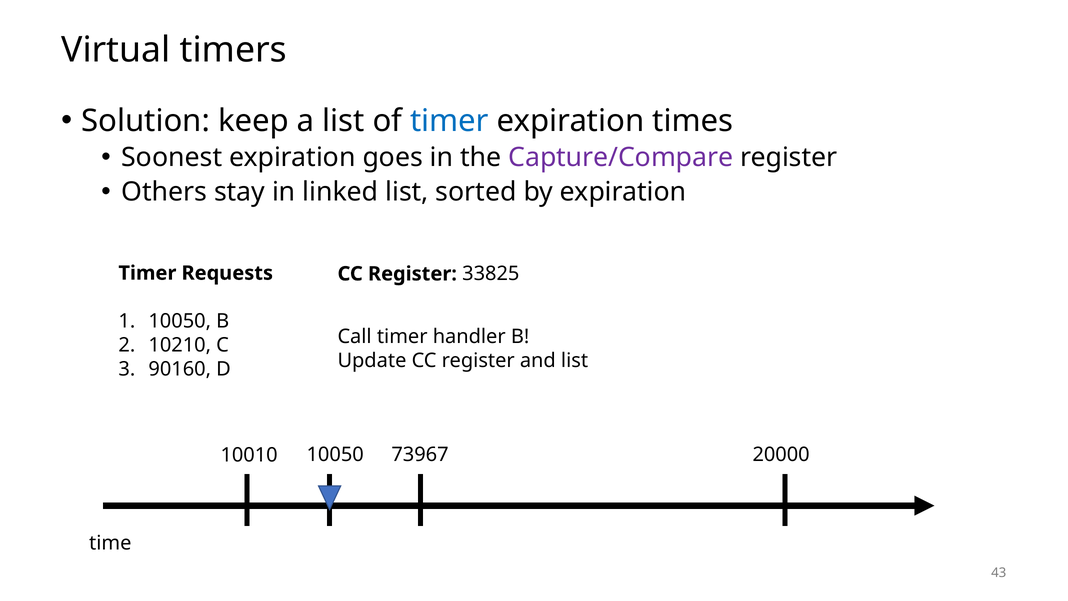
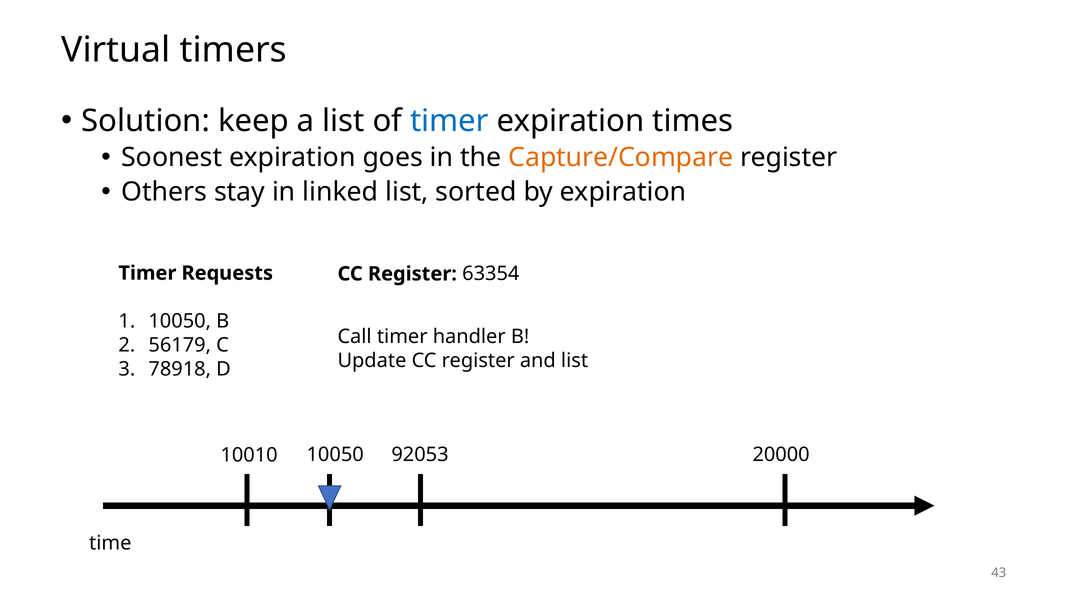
Capture/Compare colour: purple -> orange (621, 158)
33825: 33825 -> 63354 (491, 274)
10210: 10210 -> 56179 (180, 345)
90160: 90160 -> 78918 (180, 369)
73967: 73967 -> 92053 (420, 455)
